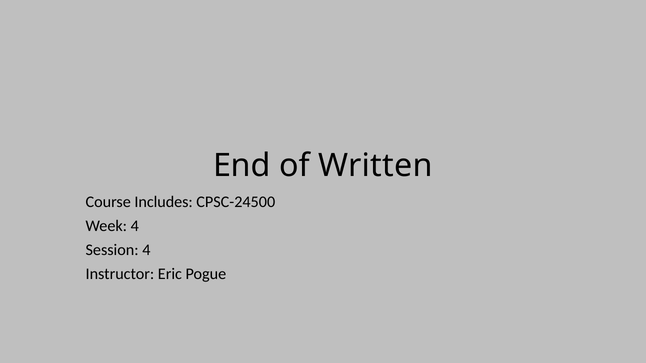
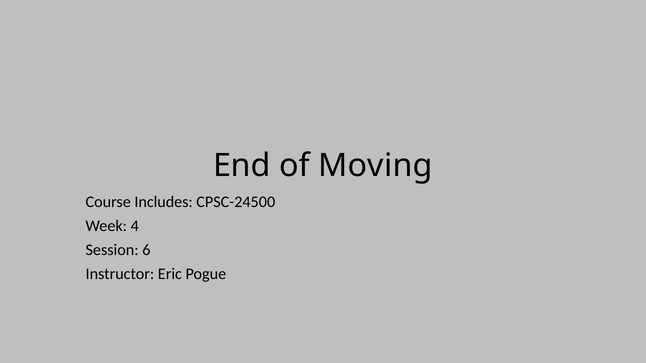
Written: Written -> Moving (375, 166)
Session 4: 4 -> 6 (146, 250)
